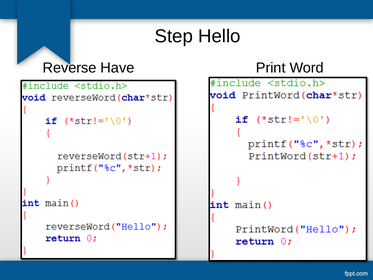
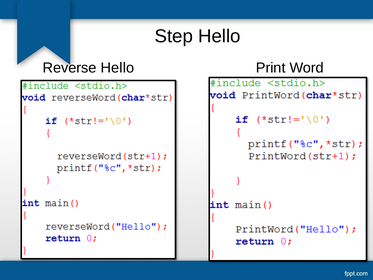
Reverse Have: Have -> Hello (117, 68)
